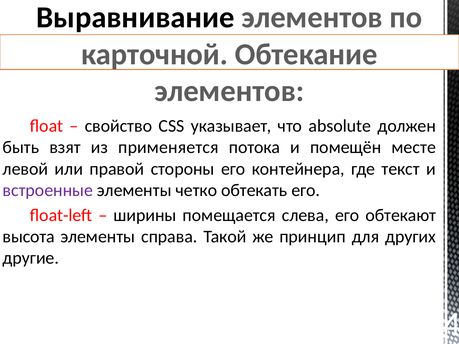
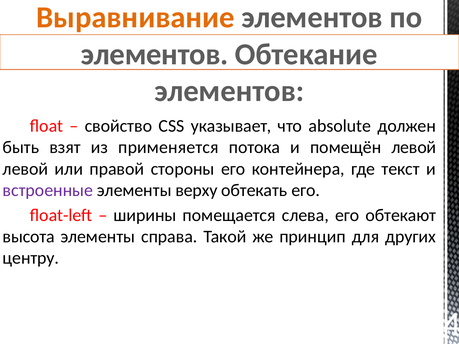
Выравнивание colour: black -> orange (135, 18)
карточной: карточной -> элементов (155, 54)
помещён месте: месте -> левой (414, 148)
четко: четко -> верху (196, 190)
другие: другие -> центру (31, 258)
